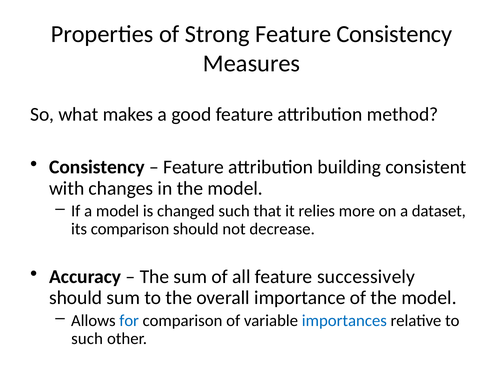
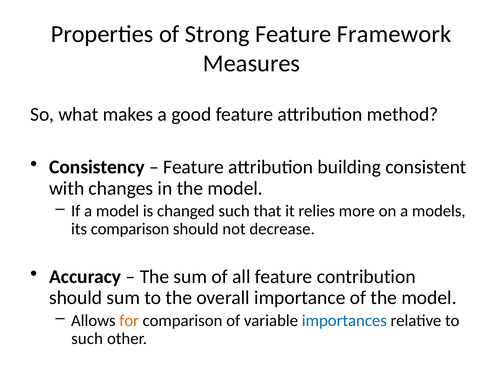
Feature Consistency: Consistency -> Framework (394, 34)
dataset: dataset -> models (439, 211)
successively: successively -> contribution (366, 277)
for colour: blue -> orange (129, 321)
